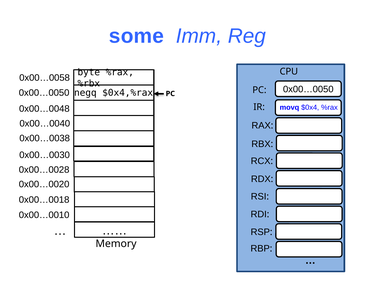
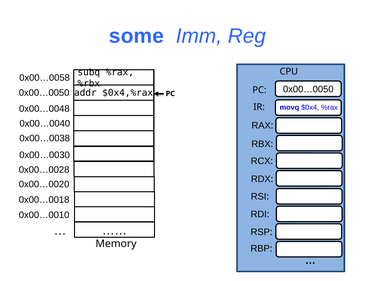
byte: byte -> subq (89, 72)
negq: negq -> addr (85, 93)
